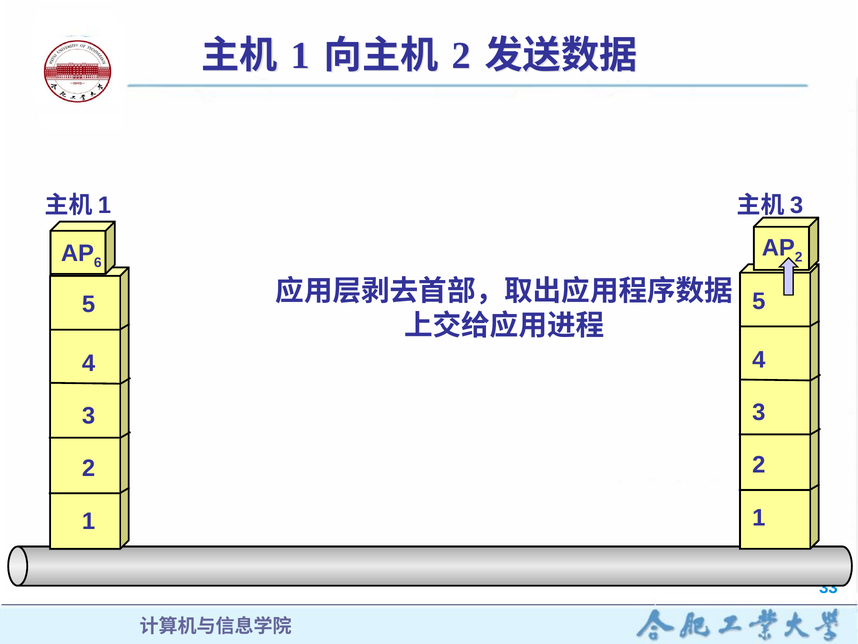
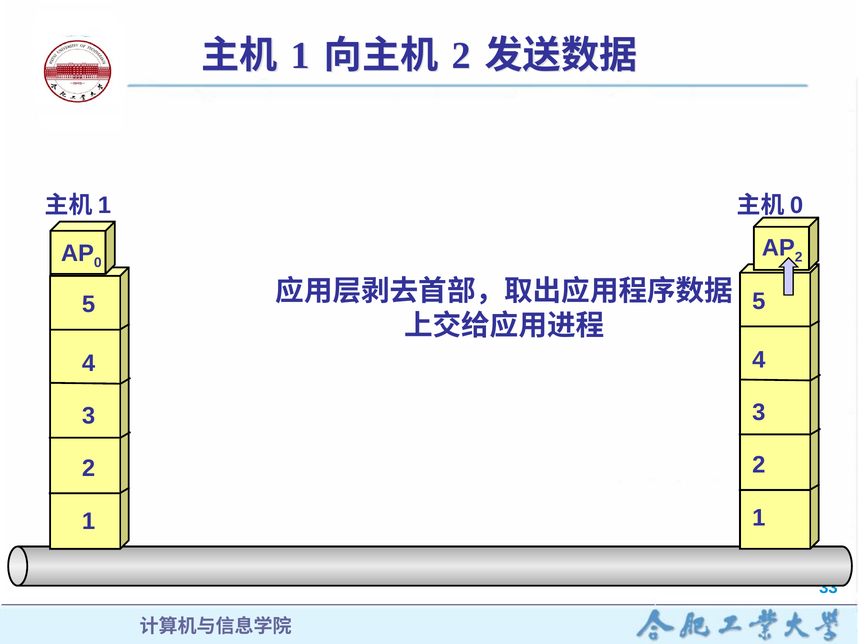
3: 3 -> 0 (797, 205)
6: 6 -> 0 (98, 262)
